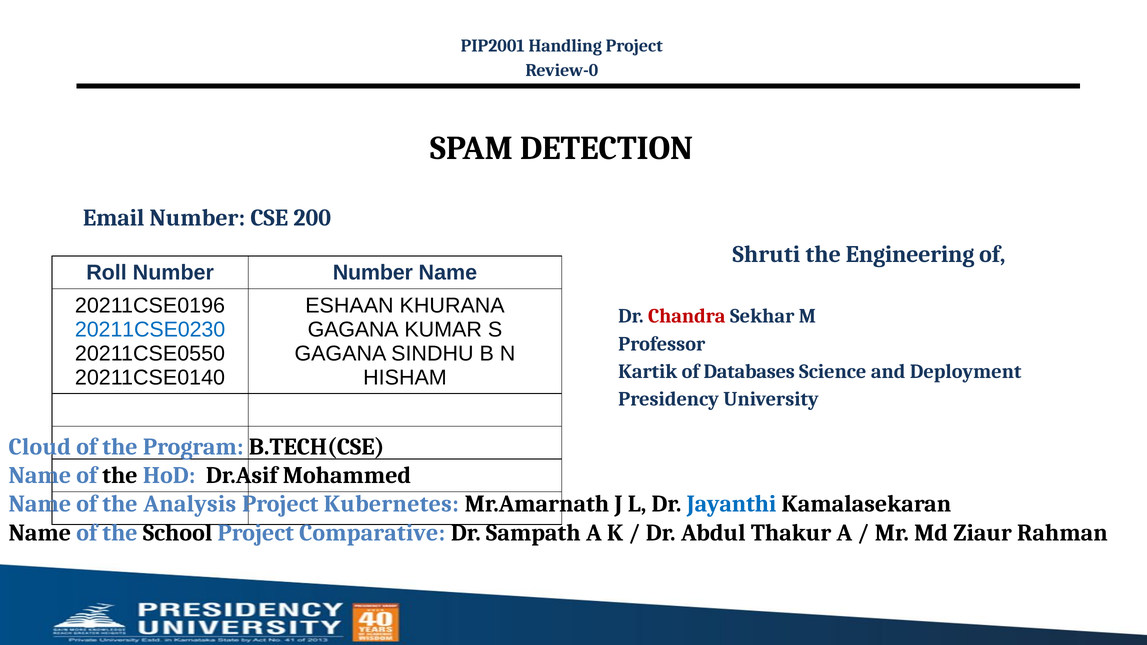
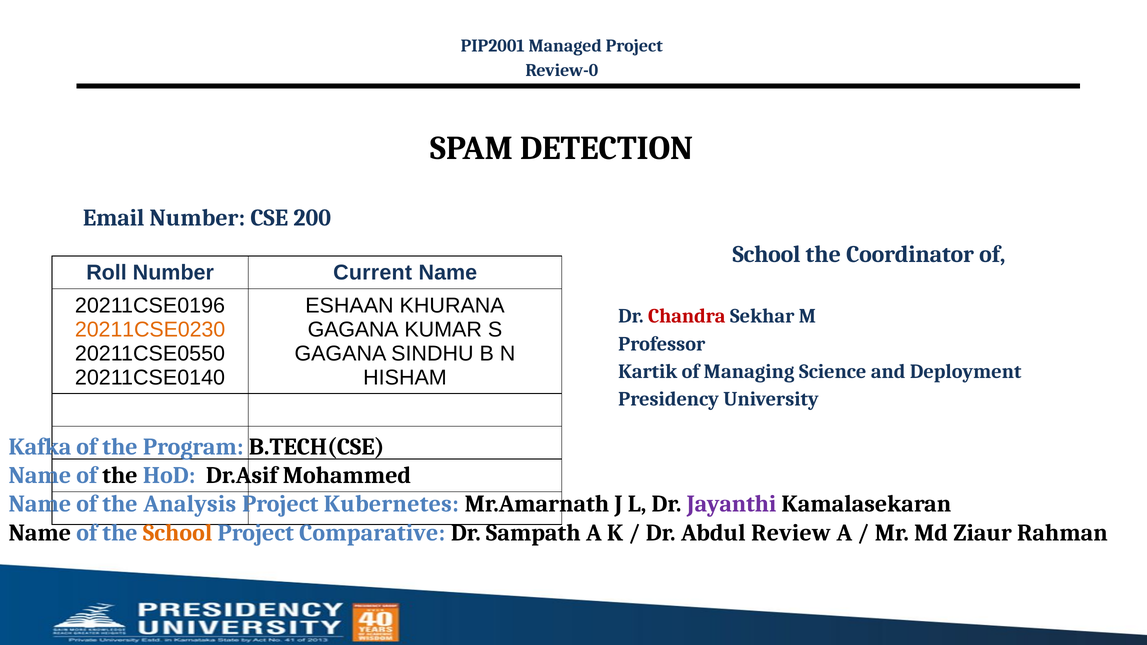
Handling: Handling -> Managed (565, 46)
Shruti: Shruti -> School (767, 254)
Engineering: Engineering -> Coordinator (910, 254)
Number Number: Number -> Current (373, 273)
20211CSE0230 colour: blue -> orange (150, 330)
Databases: Databases -> Managing (749, 371)
Cloud: Cloud -> Kafka (40, 447)
Jayanthi colour: blue -> purple (732, 504)
School colour: black -> orange (178, 533)
Thakur: Thakur -> Review (791, 533)
